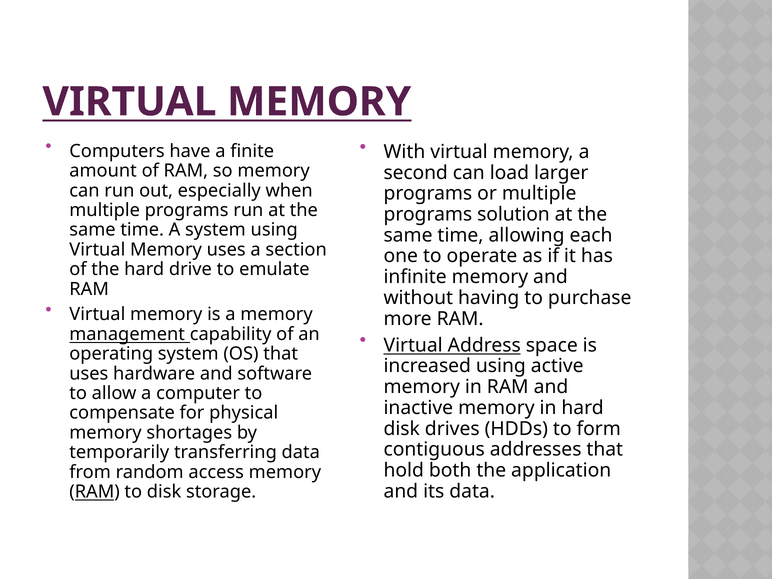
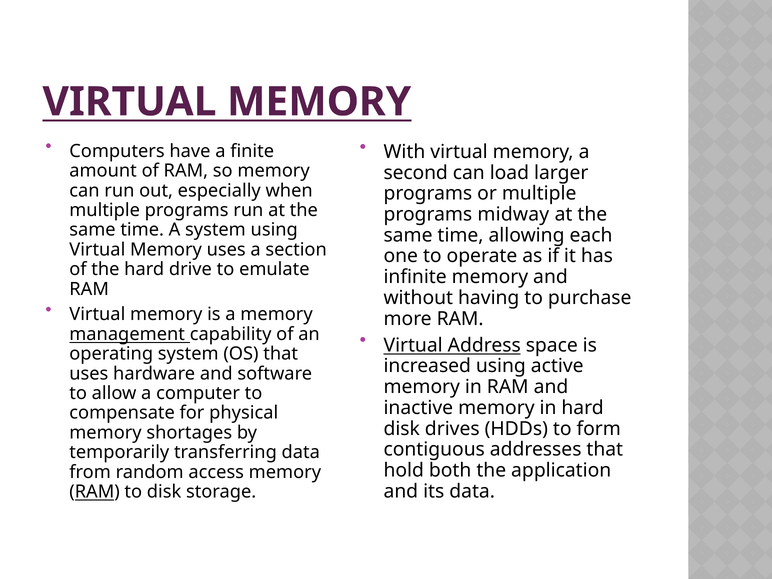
solution: solution -> midway (513, 214)
